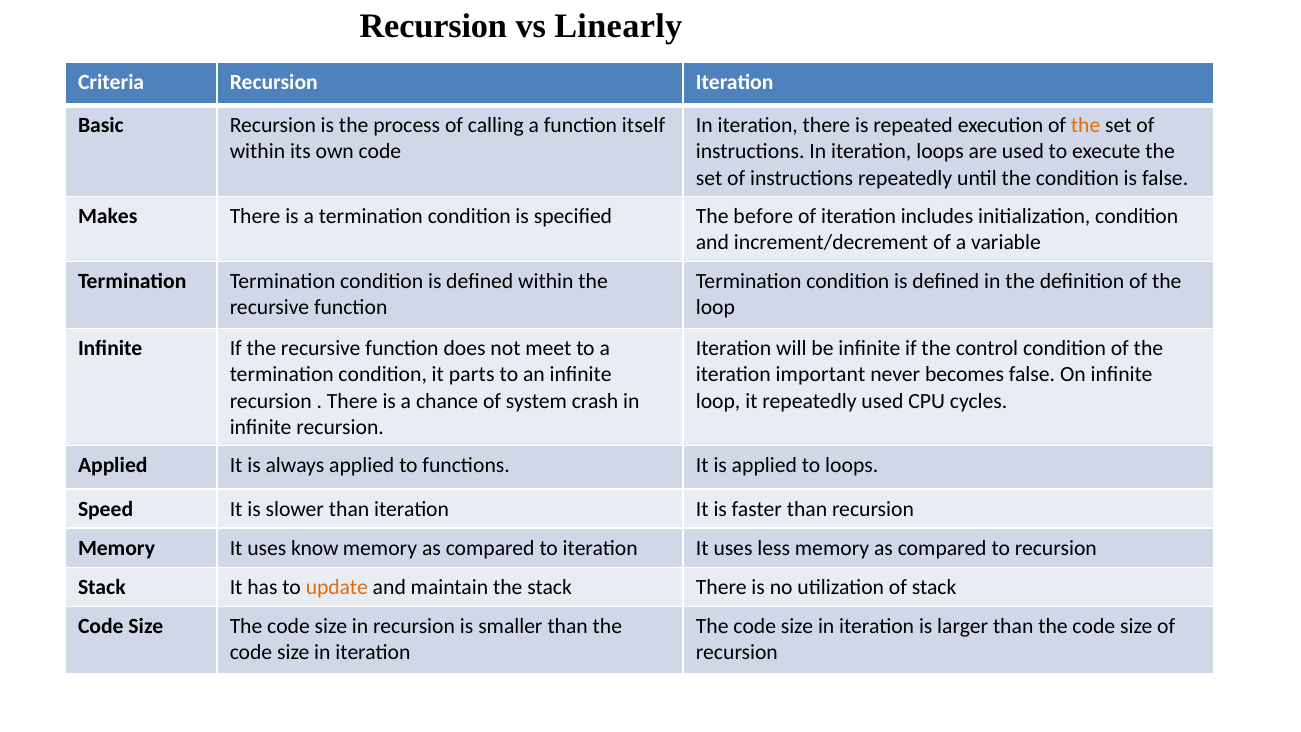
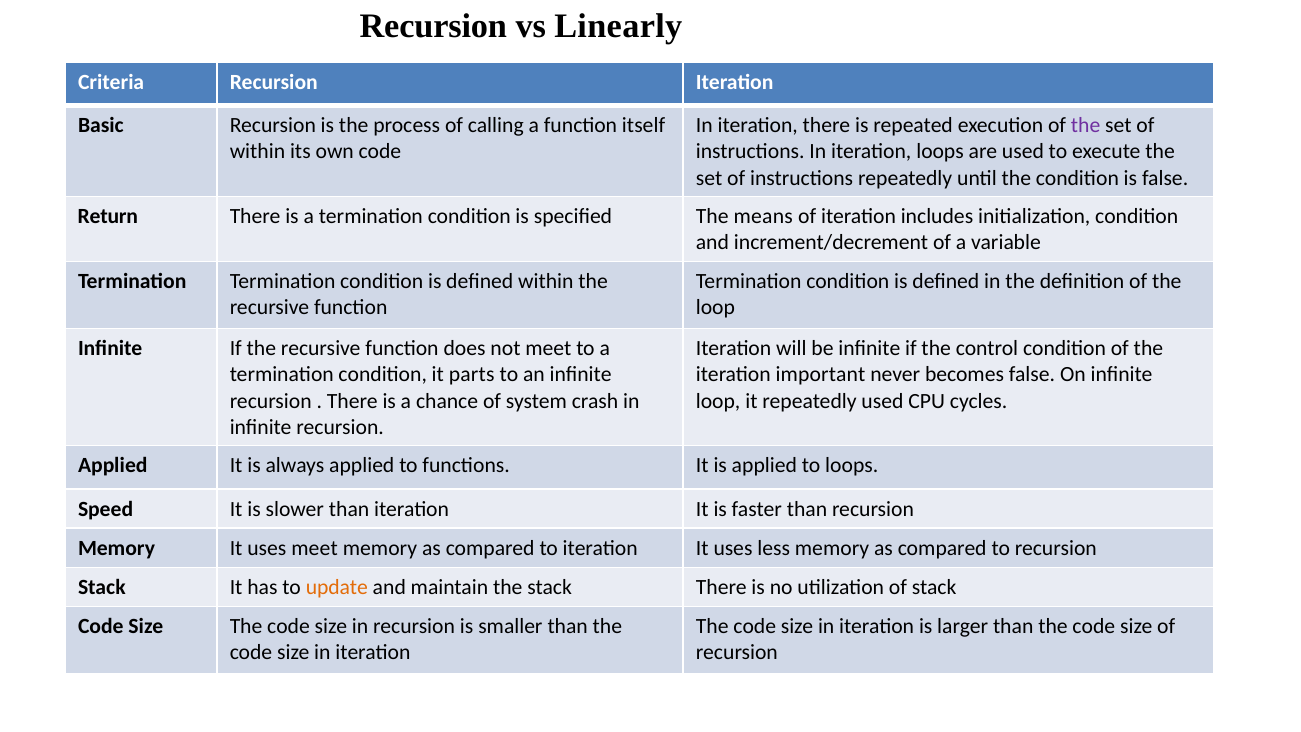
the colour: orange -> purple (1086, 125)
Makes: Makes -> Return (108, 216)
before: before -> means (763, 216)
uses know: know -> meet (315, 548)
